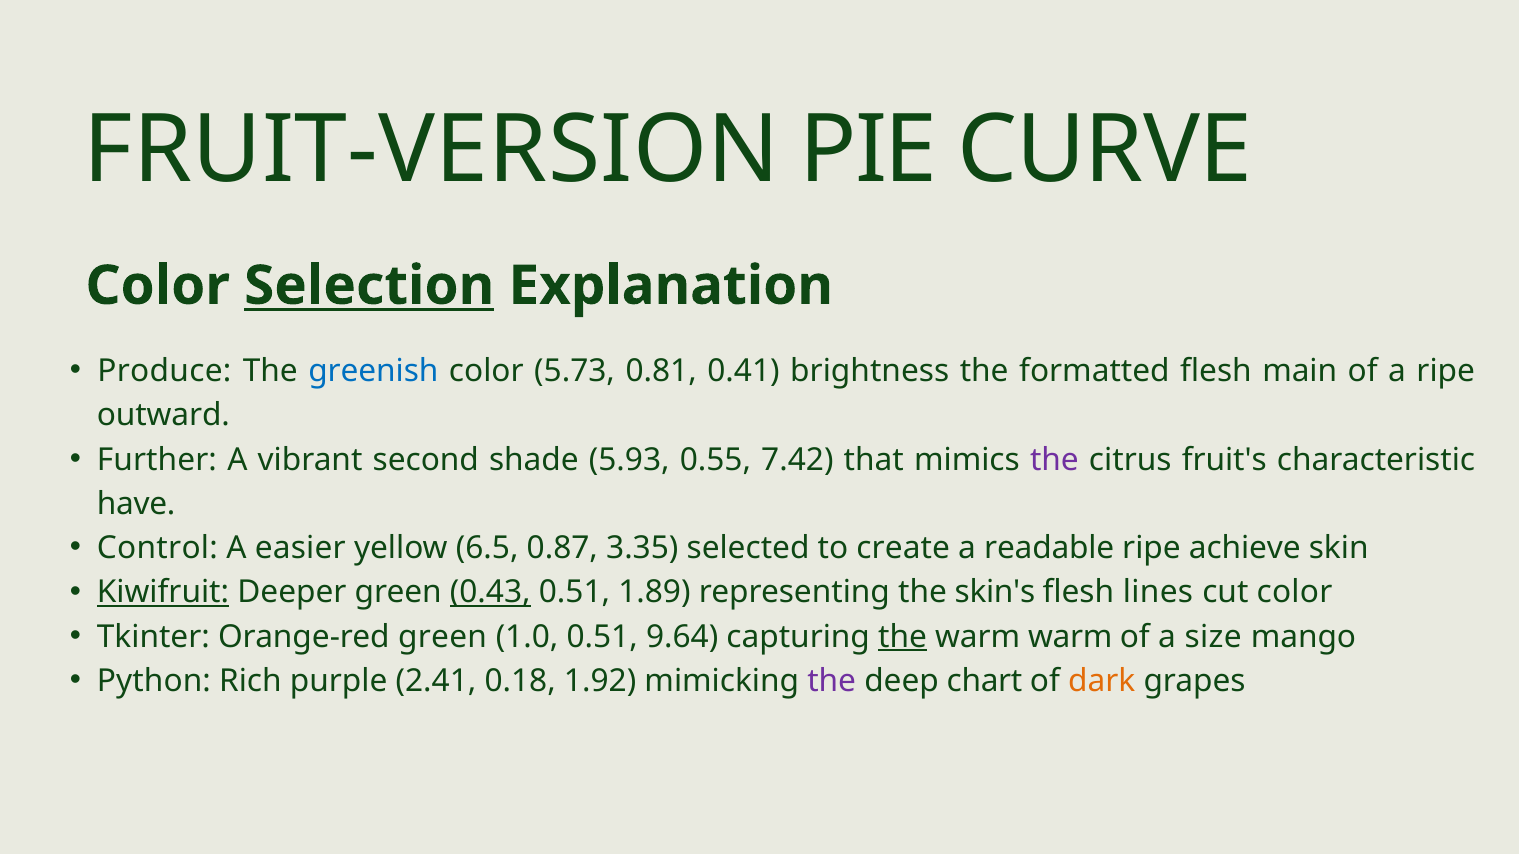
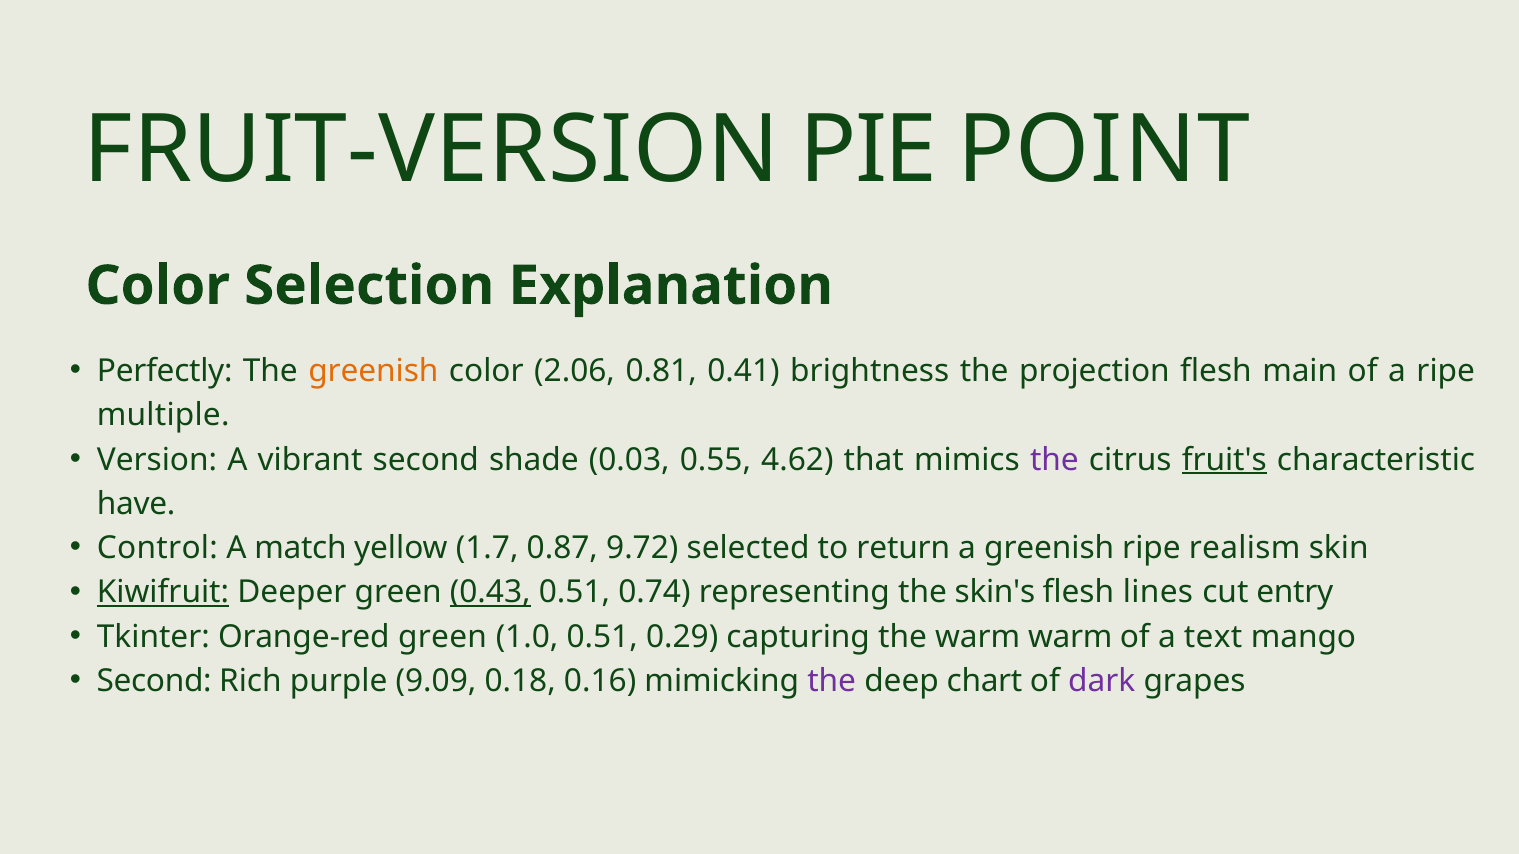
CURVE: CURVE -> POINT (1104, 150)
Selection underline: present -> none (369, 286)
Produce: Produce -> Perfectly (165, 371)
greenish colour: blue -> orange (373, 371)
5.73: 5.73 -> 2.06 (575, 371)
formatted: formatted -> projection (1094, 371)
outward: outward -> multiple (163, 416)
Further: Further -> Version (157, 460)
5.93: 5.93 -> 0.03 (629, 460)
7.42: 7.42 -> 4.62 (797, 460)
fruit's underline: none -> present (1224, 460)
easier: easier -> match (300, 549)
6.5: 6.5 -> 1.7 (487, 549)
3.35: 3.35 -> 9.72 (642, 549)
create: create -> return (903, 549)
a readable: readable -> greenish (1049, 549)
achieve: achieve -> realism (1245, 549)
1.89: 1.89 -> 0.74 (654, 593)
cut color: color -> entry (1295, 593)
9.64: 9.64 -> 0.29 (682, 637)
the underline: present -> none (903, 637)
size: size -> text (1213, 637)
Python: Python -> Second (154, 681)
2.41: 2.41 -> 9.09 (436, 681)
1.92: 1.92 -> 0.16 (600, 681)
dark colour: orange -> purple (1102, 681)
